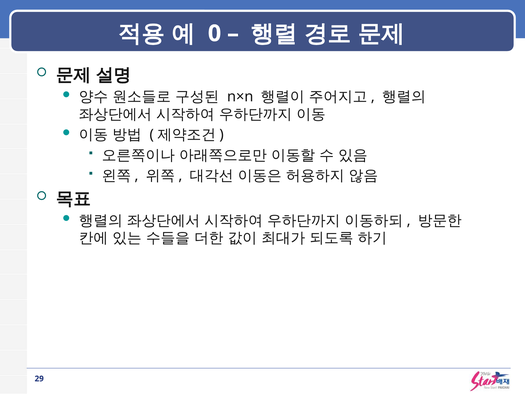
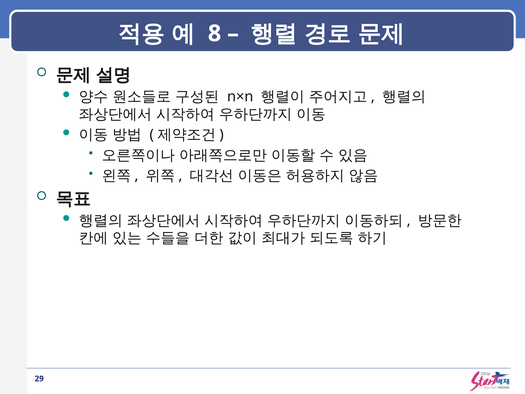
0: 0 -> 8 (215, 33)
